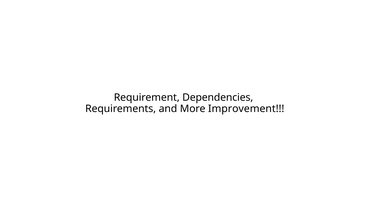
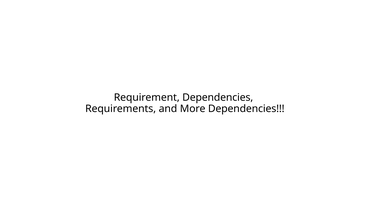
More Improvement: Improvement -> Dependencies (246, 109)
